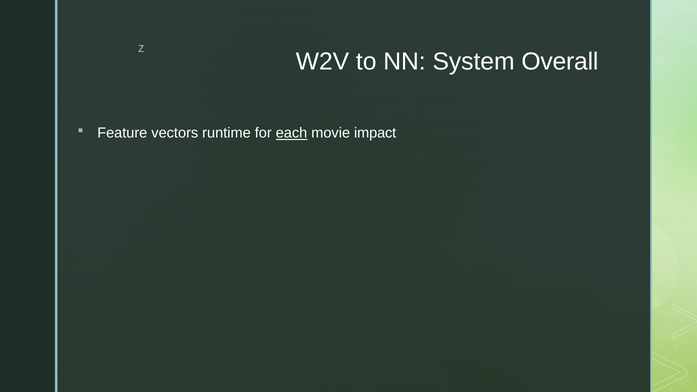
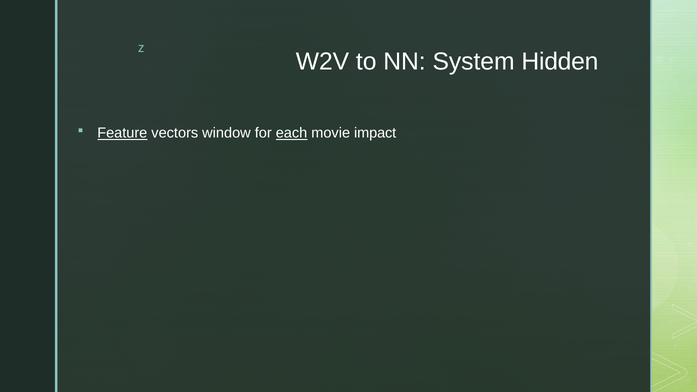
Overall: Overall -> Hidden (560, 62)
Feature underline: none -> present (122, 133)
runtime: runtime -> window (226, 133)
